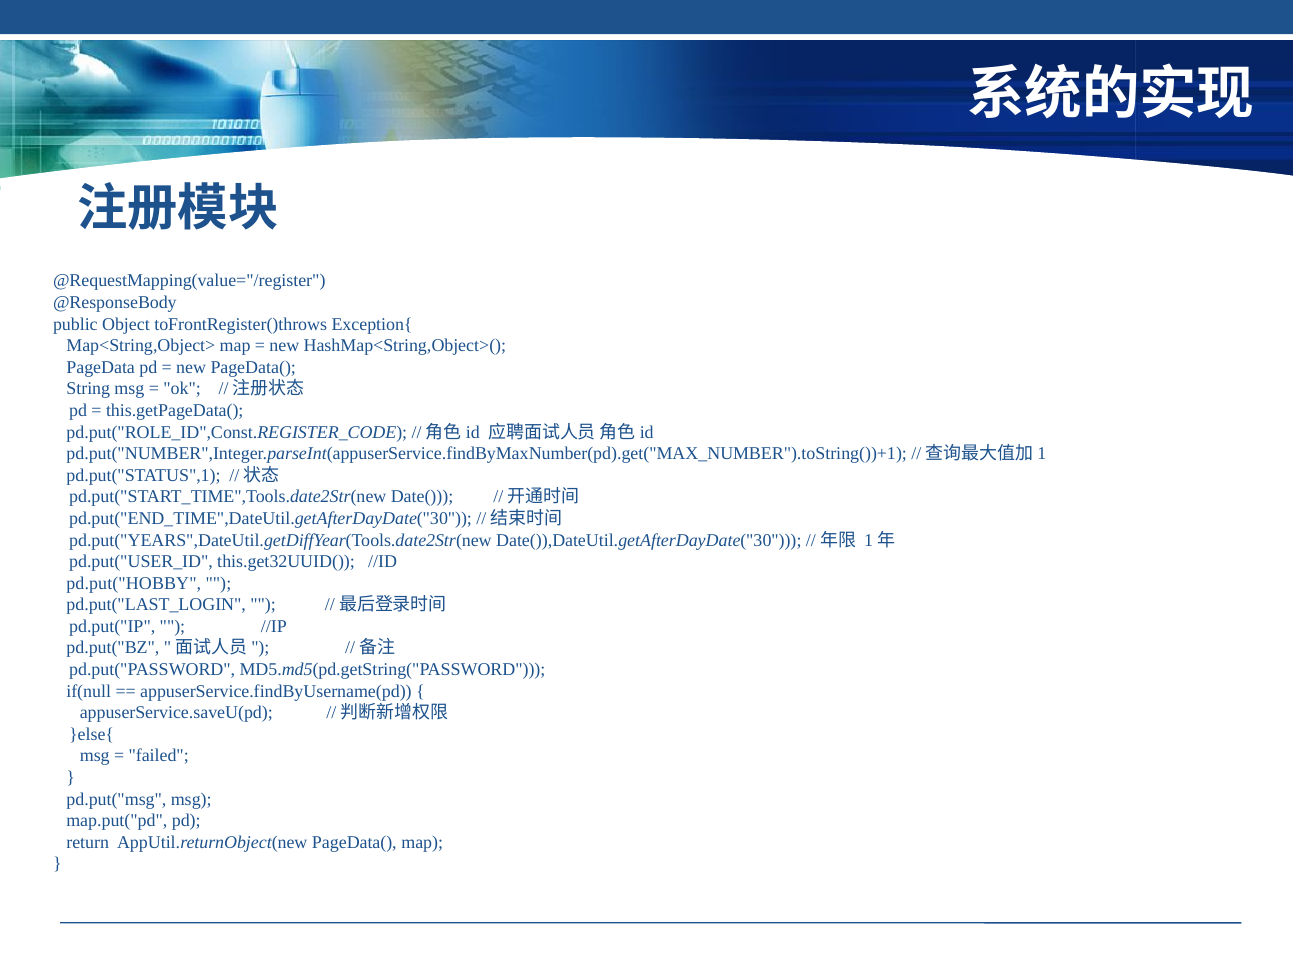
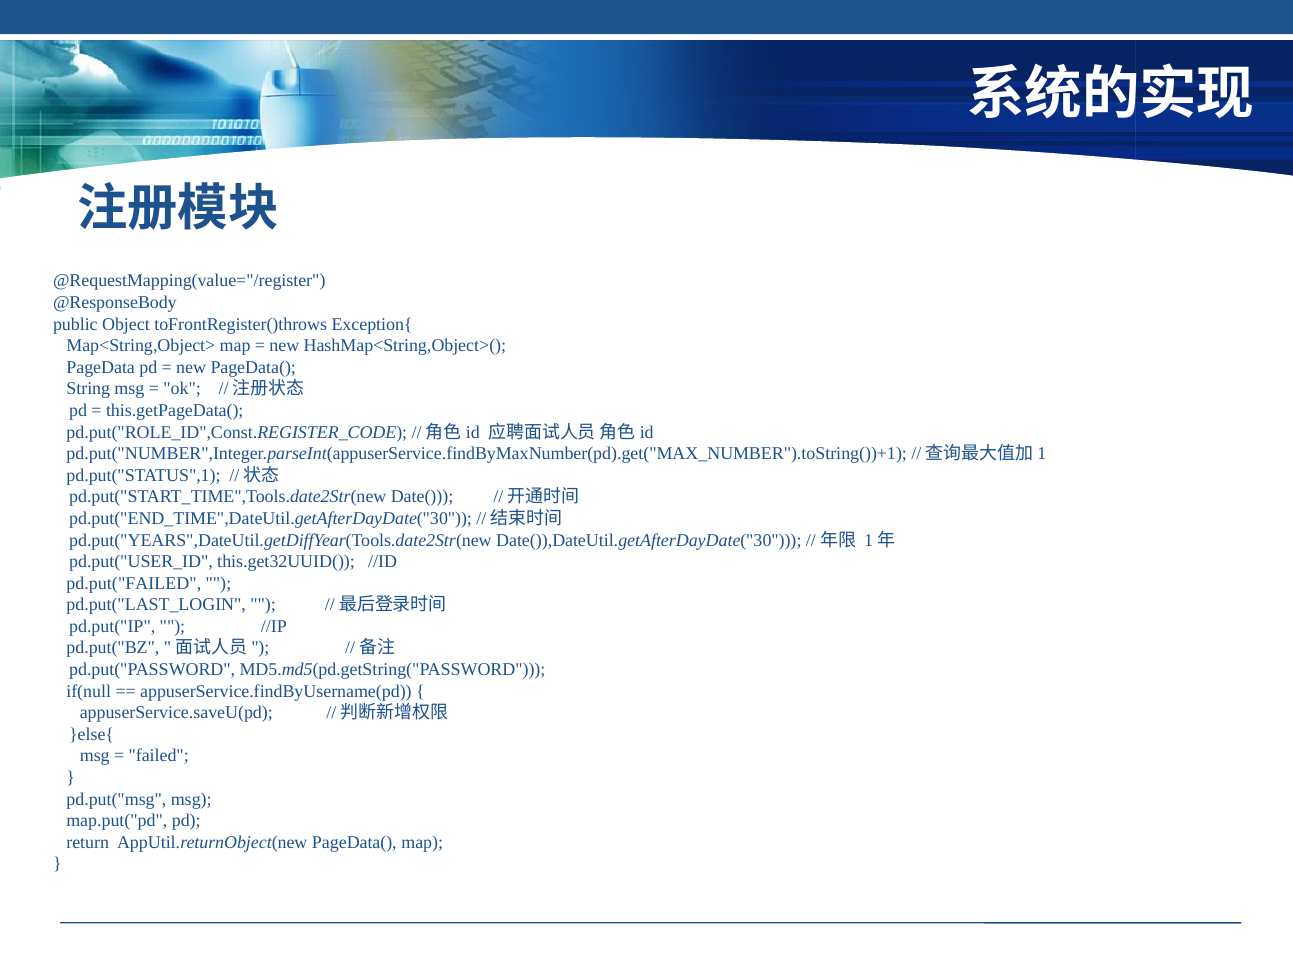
pd.put("HOBBY: pd.put("HOBBY -> pd.put("FAILED (134, 583)
